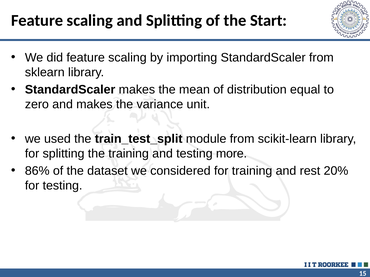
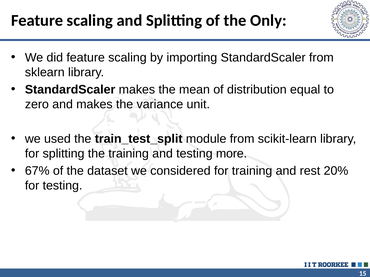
Start: Start -> Only (268, 21)
86%: 86% -> 67% (37, 171)
